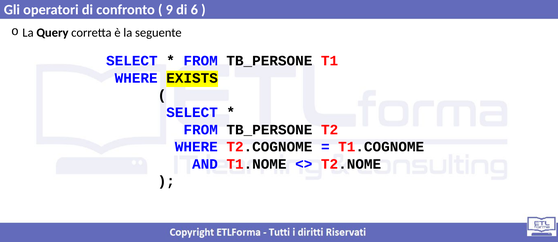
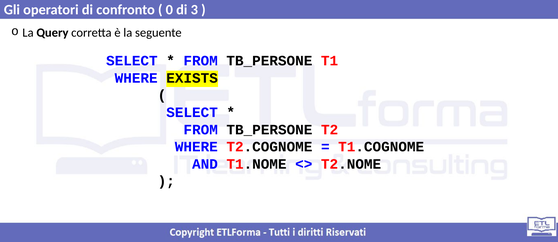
9: 9 -> 0 (169, 10)
6: 6 -> 3 (194, 10)
